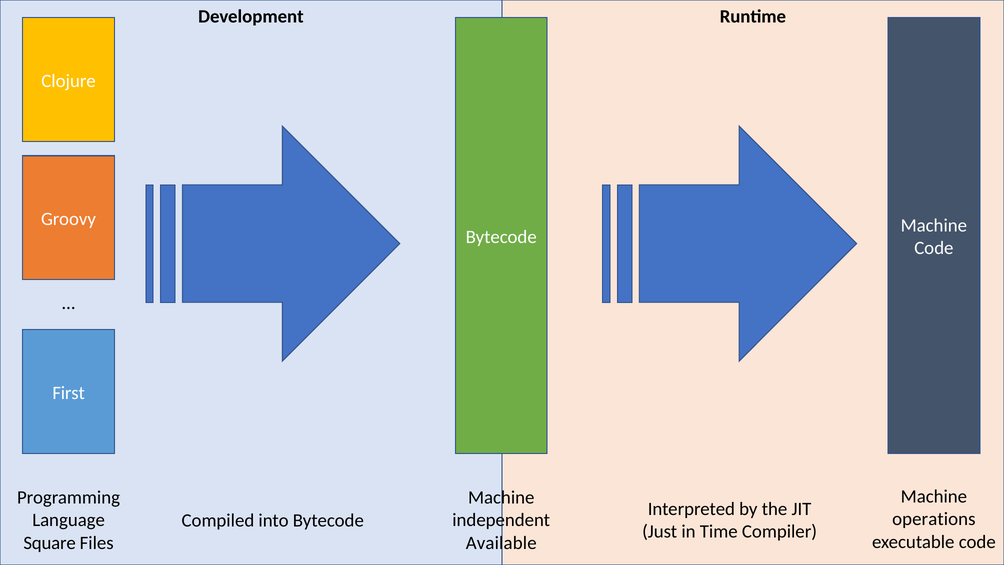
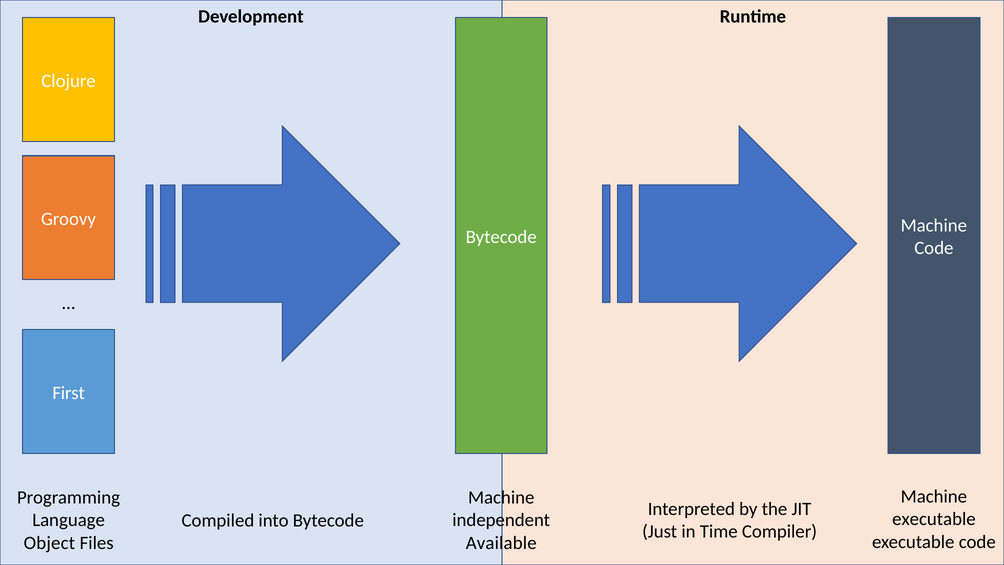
operations: operations -> executable (934, 519)
Square: Square -> Object (49, 543)
